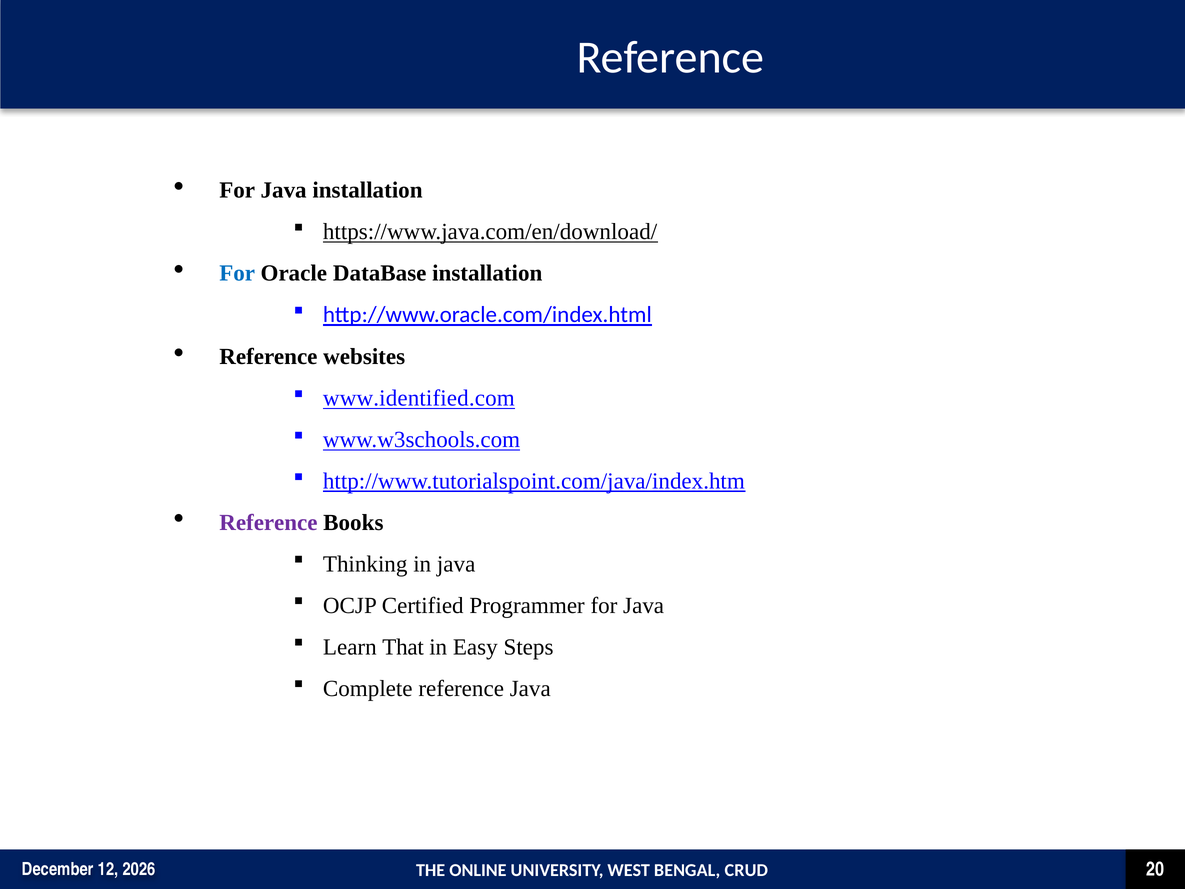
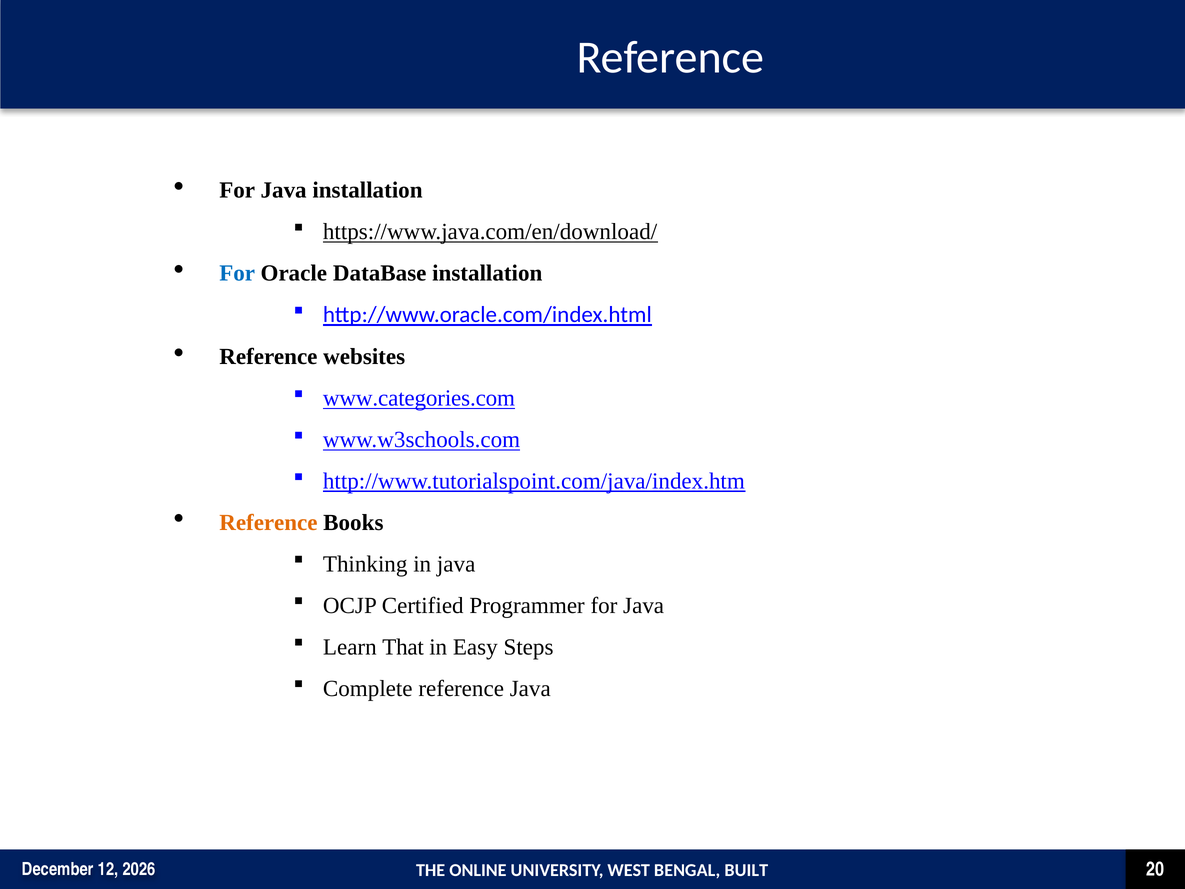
www.identified.com: www.identified.com -> www.categories.com (419, 398)
Reference colour: purple -> orange (268, 523)
CRUD: CRUD -> BUILT (746, 870)
